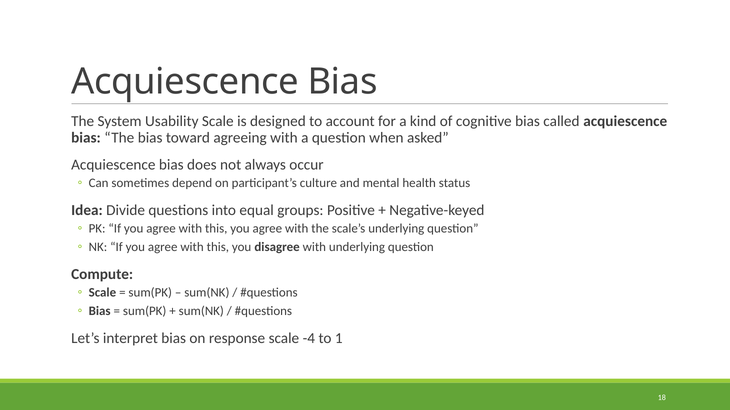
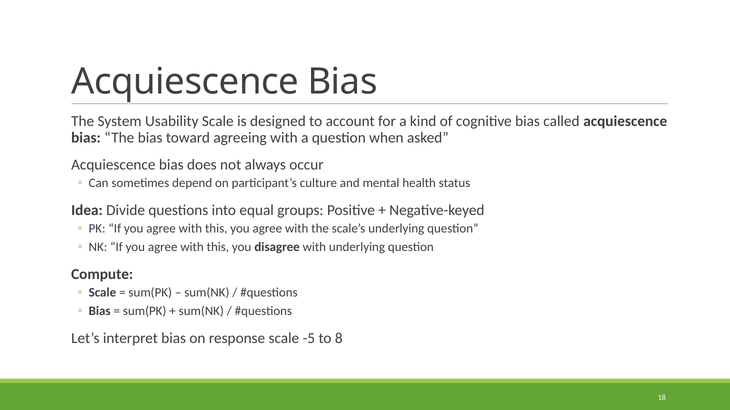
-4: -4 -> -5 (309, 339)
1: 1 -> 8 (339, 339)
